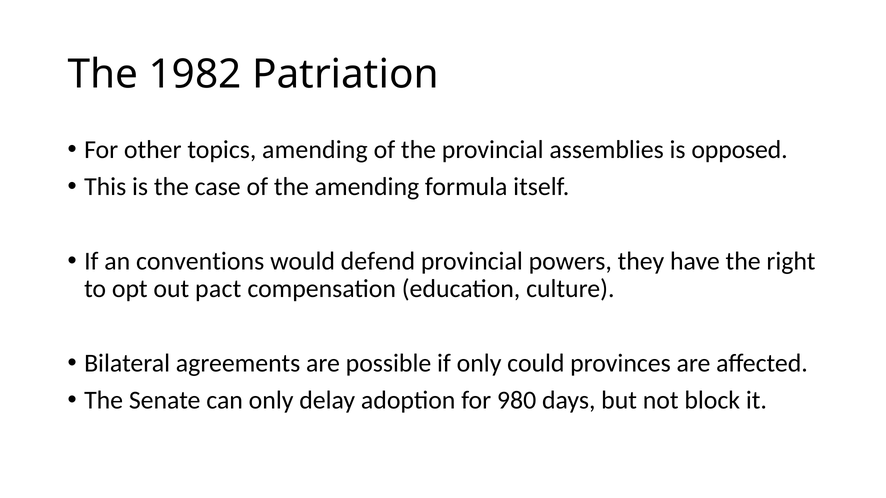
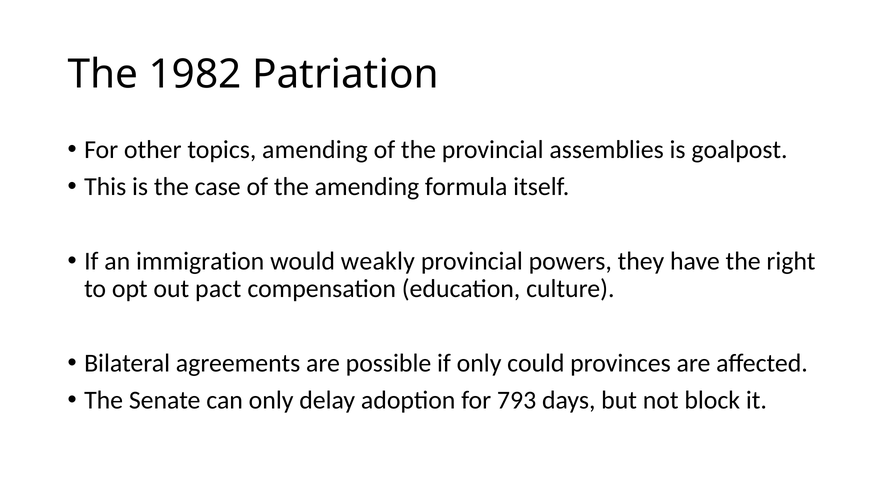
opposed: opposed -> goalpost (739, 150)
conventions: conventions -> immigration (200, 261)
defend: defend -> weakly (378, 261)
980: 980 -> 793 (517, 401)
